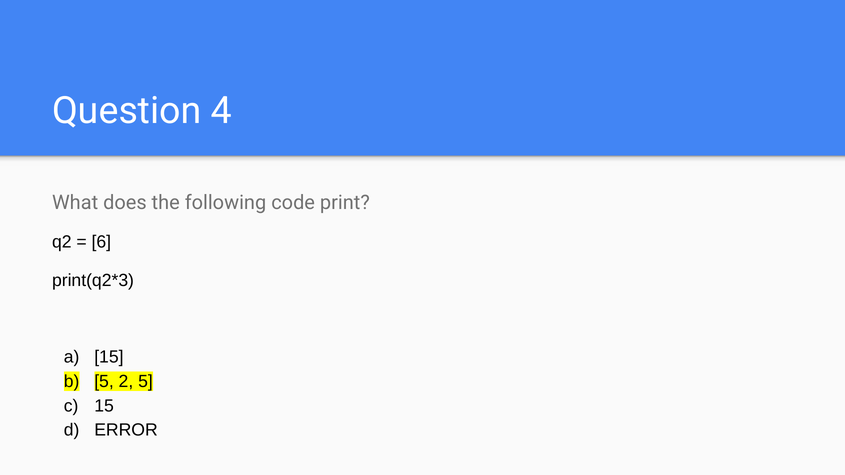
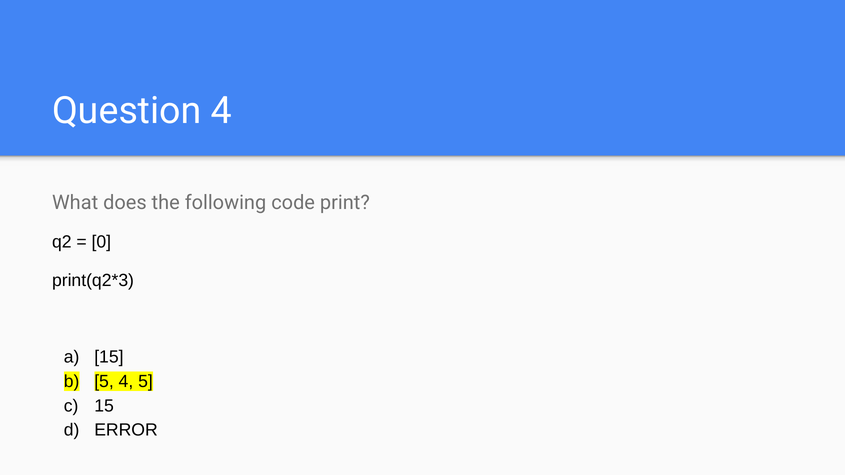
6: 6 -> 0 (101, 242)
5 2: 2 -> 4 (126, 382)
